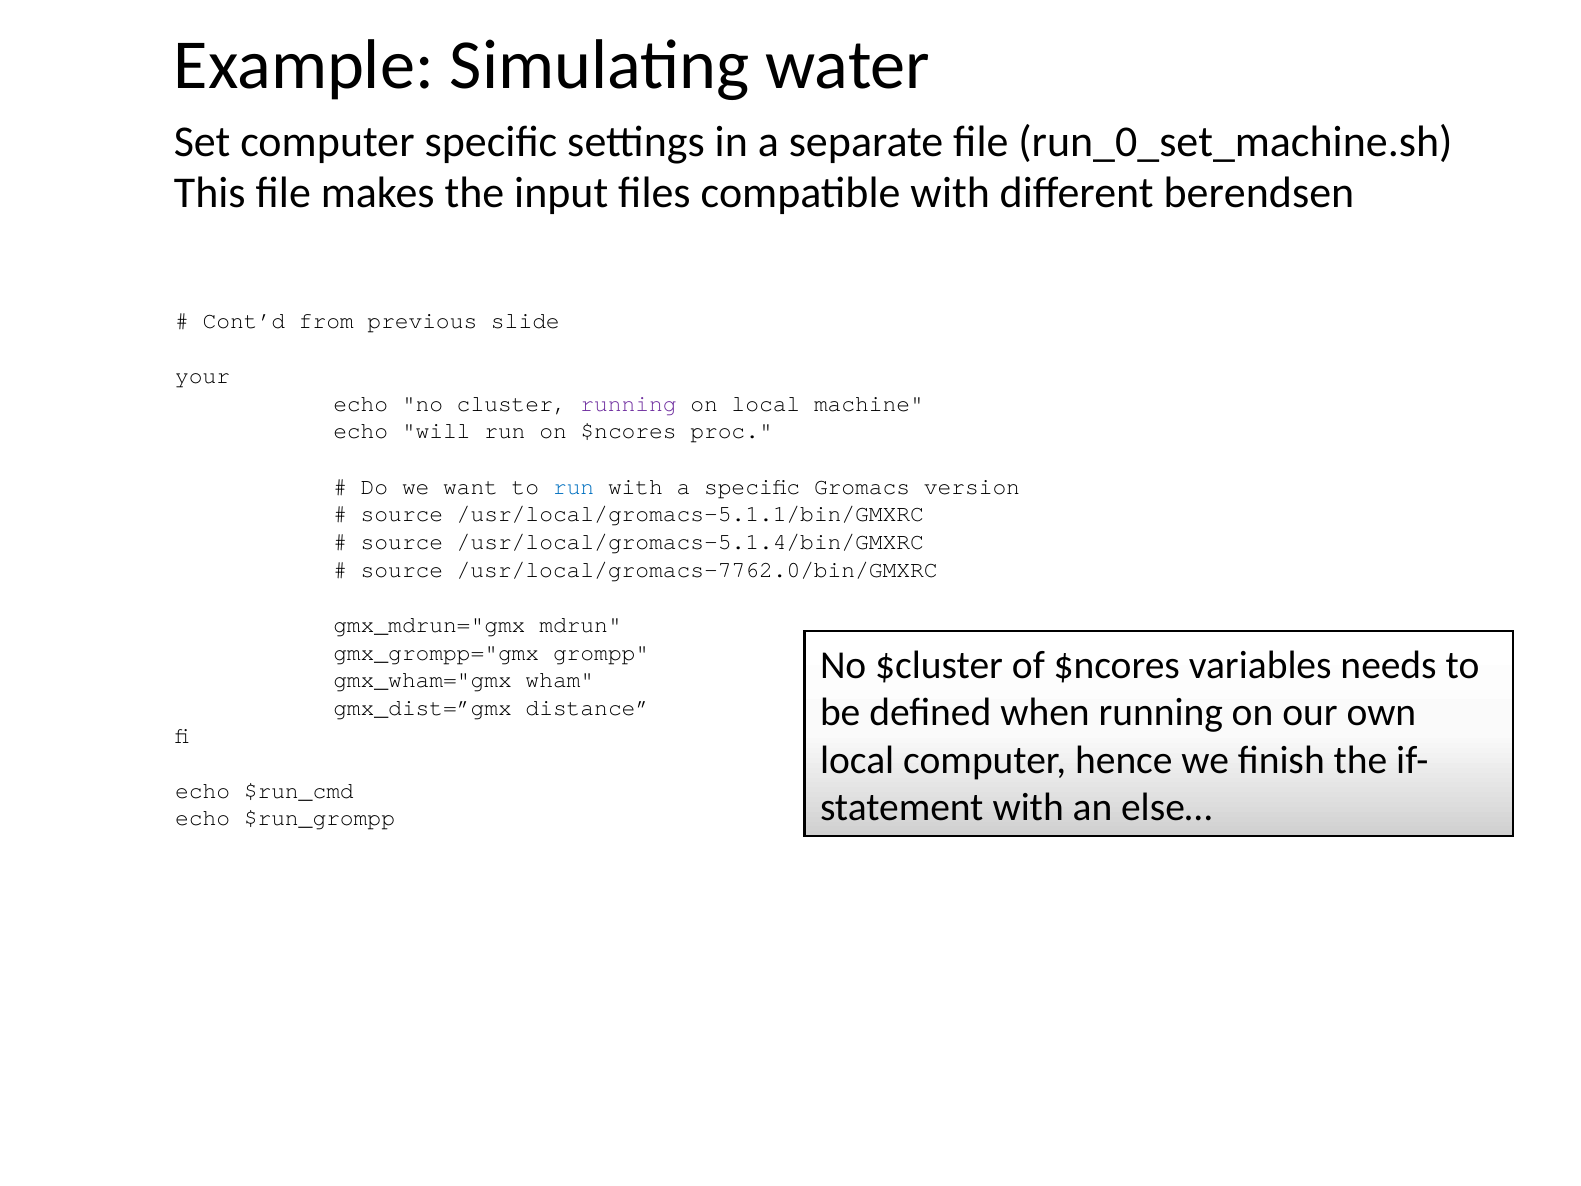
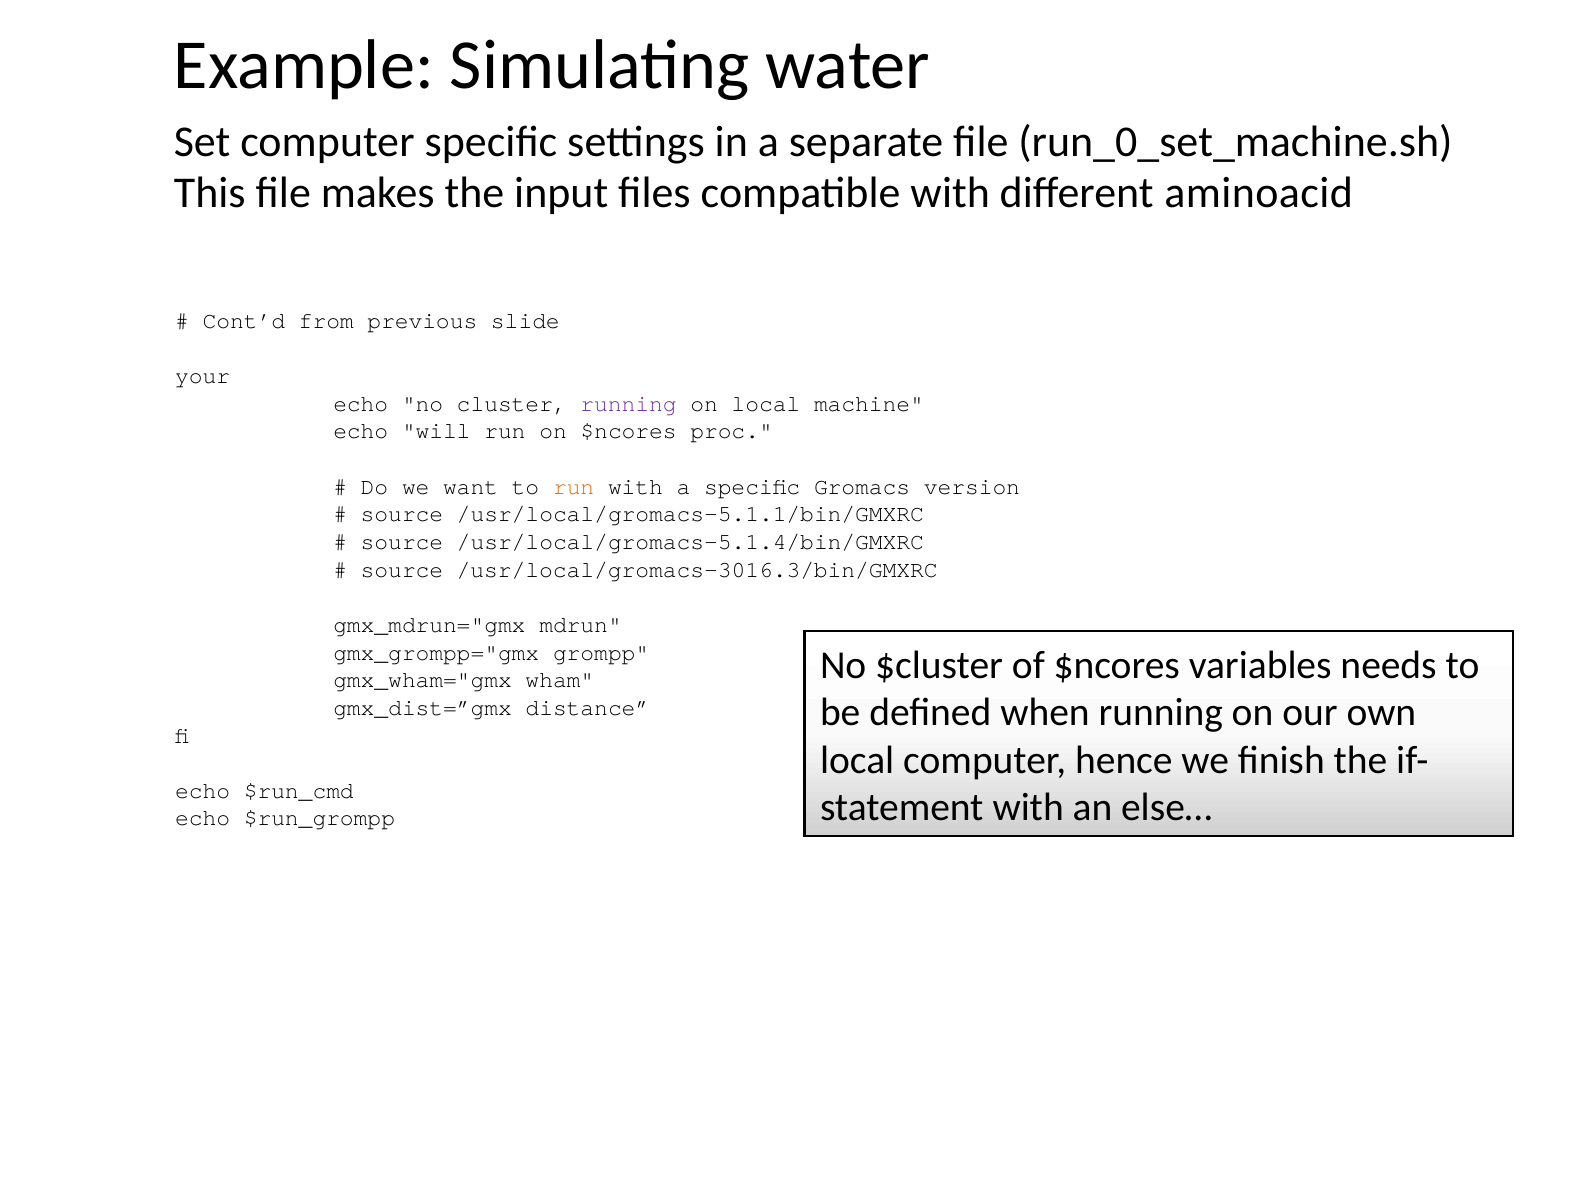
berendsen: berendsen -> aminoacid (1259, 193)
run colour: blue -> orange (574, 487)
/usr/local/gromacs-7762.0/bin/GMXRC: /usr/local/gromacs-7762.0/bin/GMXRC -> /usr/local/gromacs-3016.3/bin/GMXRC (697, 569)
